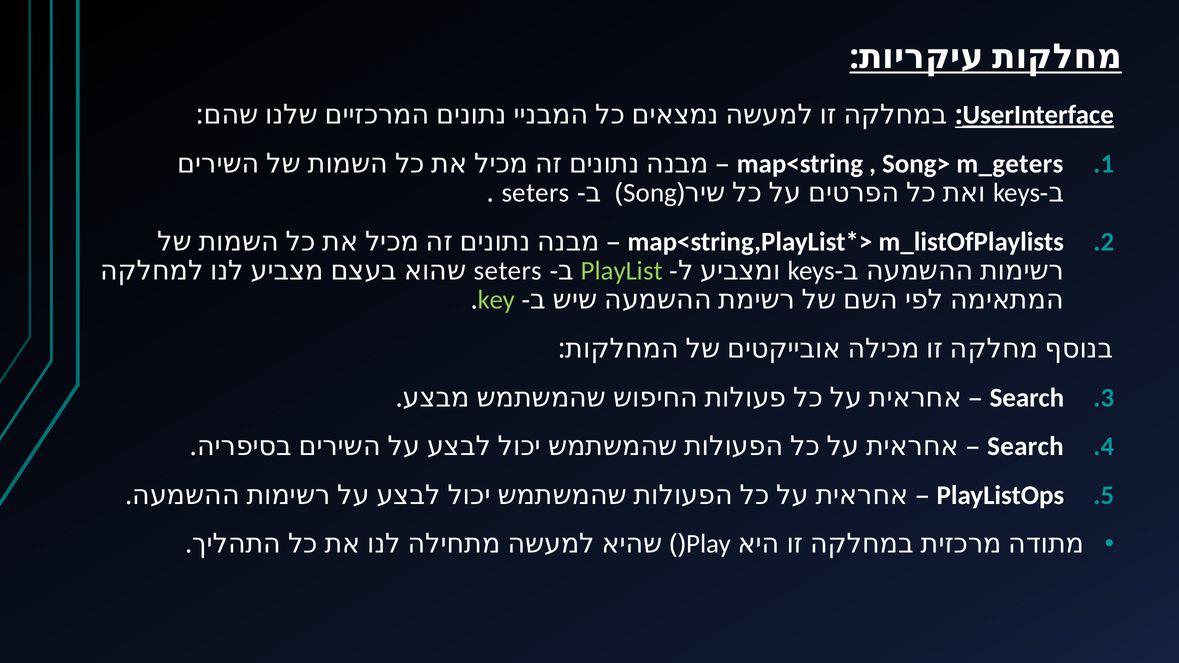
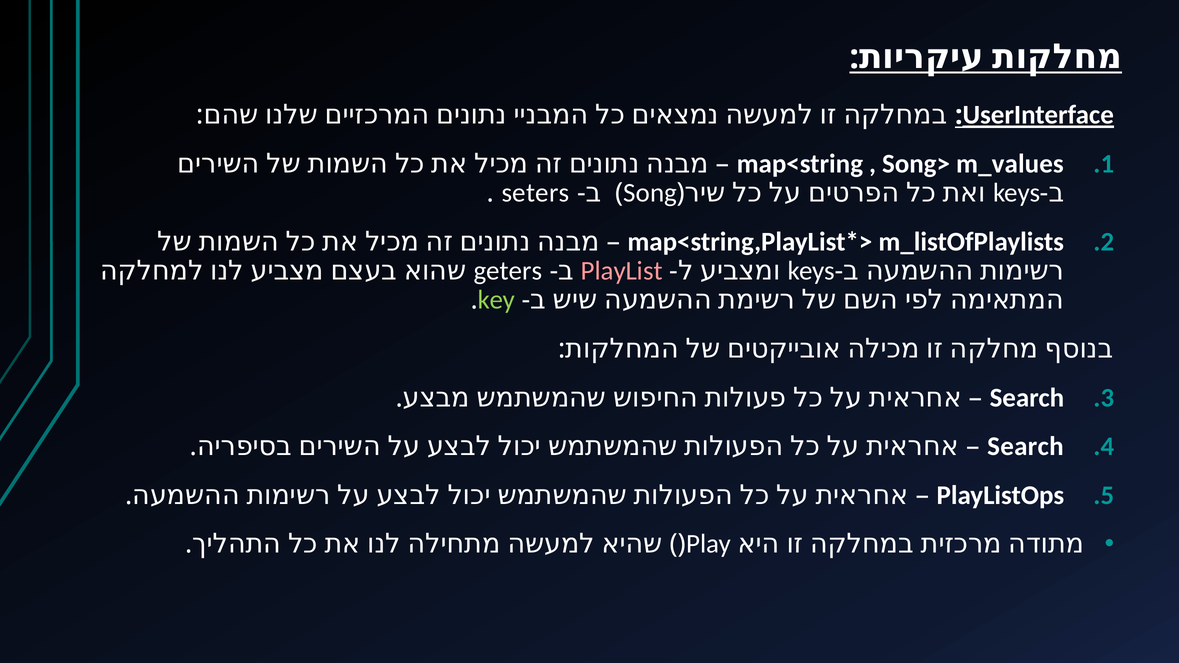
m_geters: m_geters -> m_values (1010, 164)
seters: seters -> geters (508, 271)
PlayList colour: light green -> pink (622, 271)
